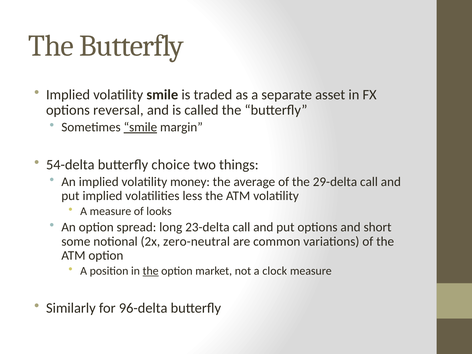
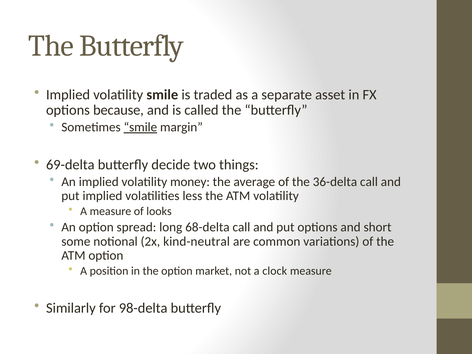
reversal: reversal -> because (118, 110)
54-delta: 54-delta -> 69-delta (70, 165)
choice: choice -> decide (171, 165)
29-delta: 29-delta -> 36-delta (335, 182)
23-delta: 23-delta -> 68-delta (207, 227)
zero-neutral: zero-neutral -> kind-neutral (197, 241)
the underline: present -> none (151, 271)
96-delta: 96-delta -> 98-delta (143, 308)
